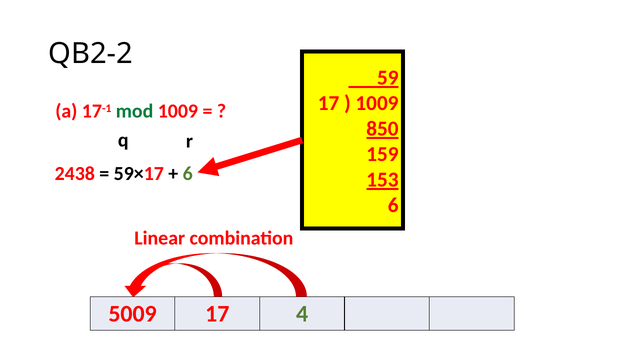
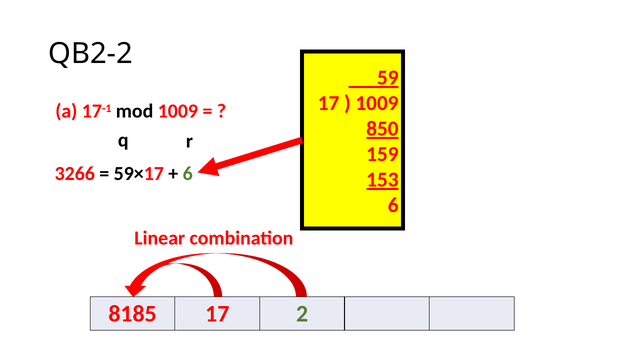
mod colour: green -> black (135, 111)
2438: 2438 -> 3266 (75, 174)
5009: 5009 -> 8185 (133, 314)
4: 4 -> 2 (302, 314)
